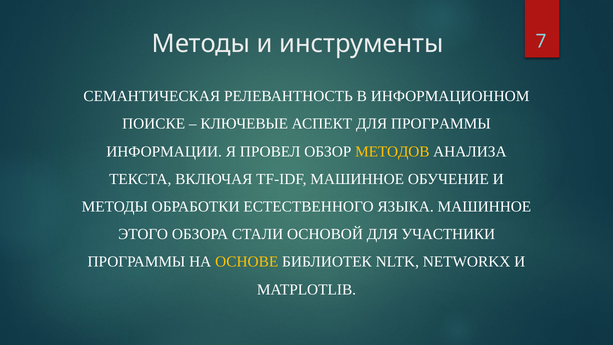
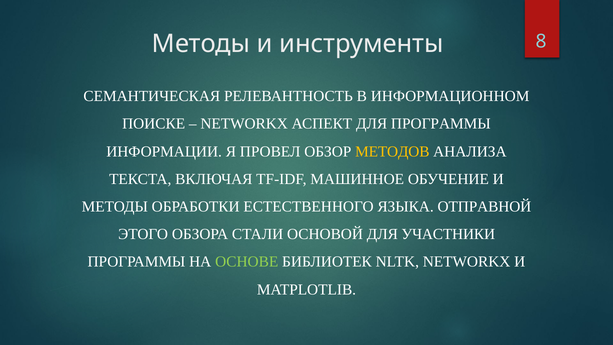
7: 7 -> 8 (541, 41)
КЛЮЧЕВЫЕ: КЛЮЧЕВЫЕ -> NETWORKX (244, 124)
ЯЗЫКА МАШИННОЕ: МАШИННОЕ -> ОТПРАВНОЙ (484, 207)
ОСНОВЕ colour: yellow -> light green (247, 262)
